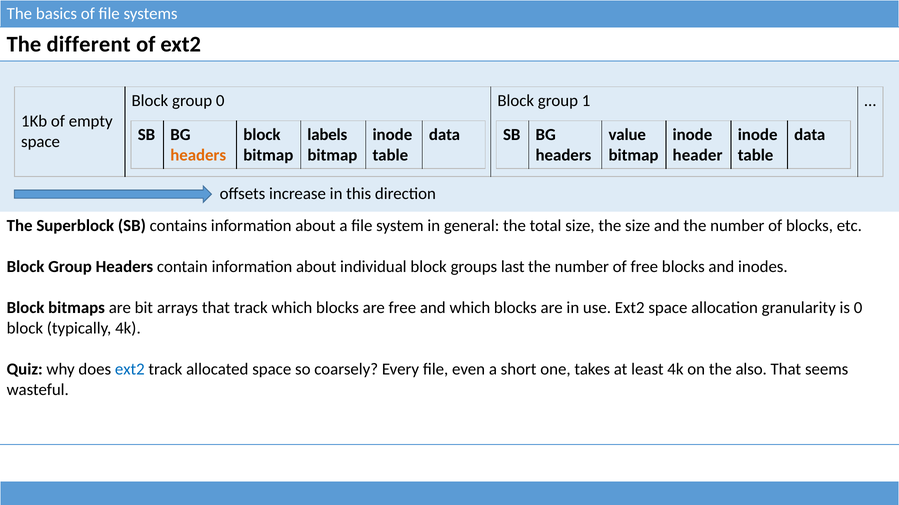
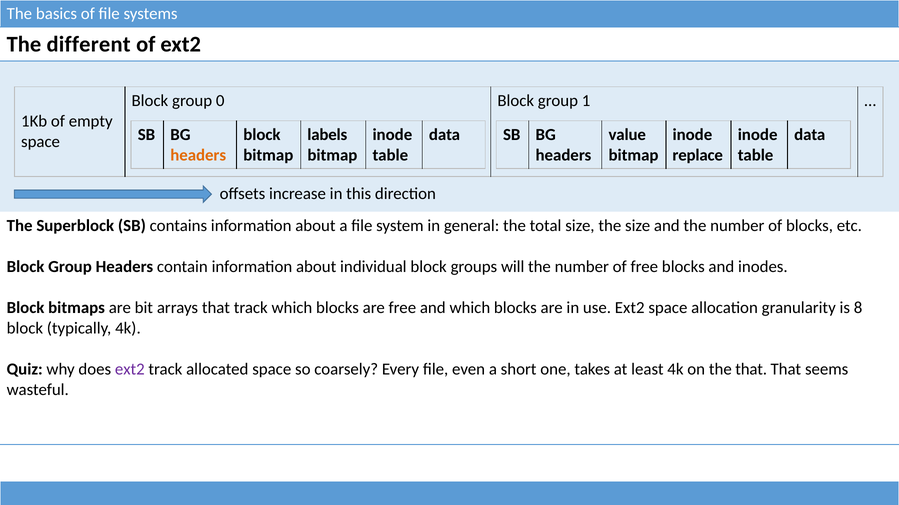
header: header -> replace (698, 155)
last: last -> will (513, 267)
is 0: 0 -> 8 (858, 308)
ext2 colour: blue -> purple (130, 370)
the also: also -> that (751, 370)
